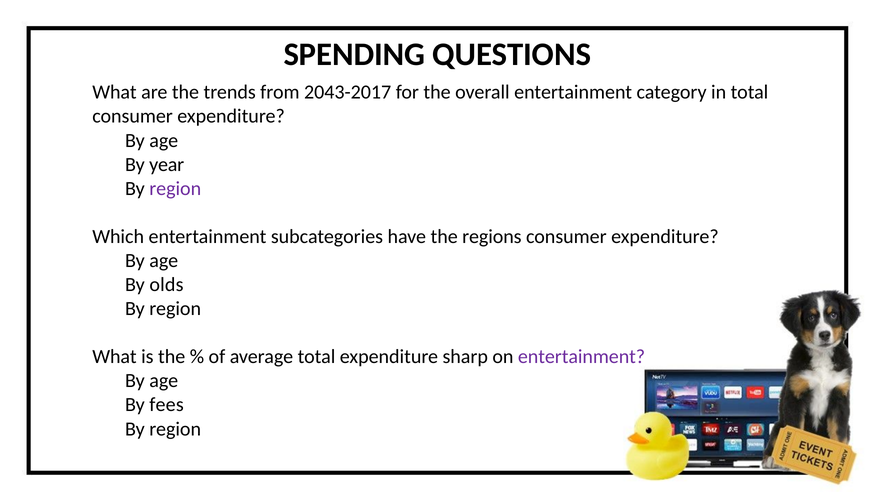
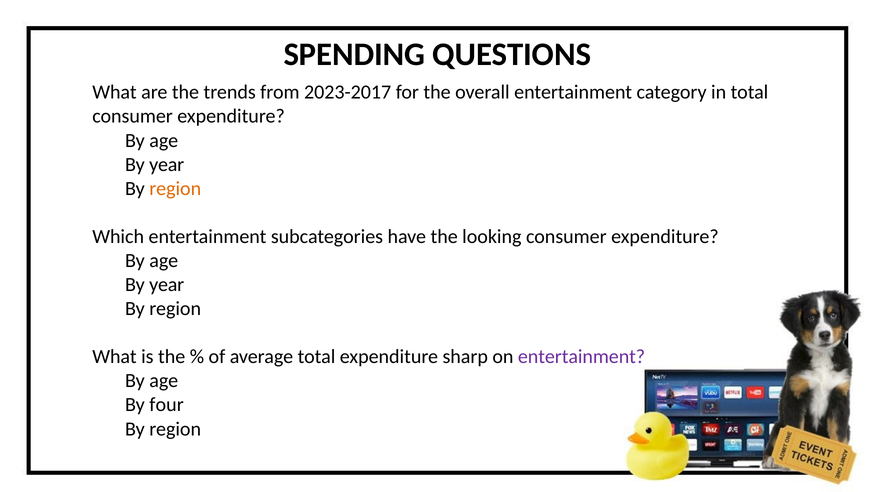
2043-2017: 2043-2017 -> 2023-2017 (348, 92)
region colour: purple -> orange (175, 189)
regions: regions -> looking (492, 237)
olds: olds -> year (167, 285)
fees: fees -> four (167, 405)
